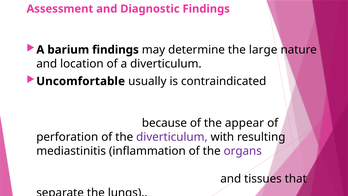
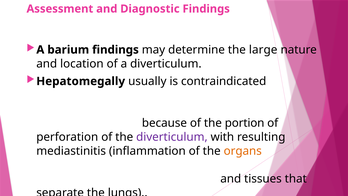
Uncomfortable: Uncomfortable -> Hepatomegally (81, 81)
appear: appear -> portion (245, 123)
organs colour: purple -> orange (243, 151)
